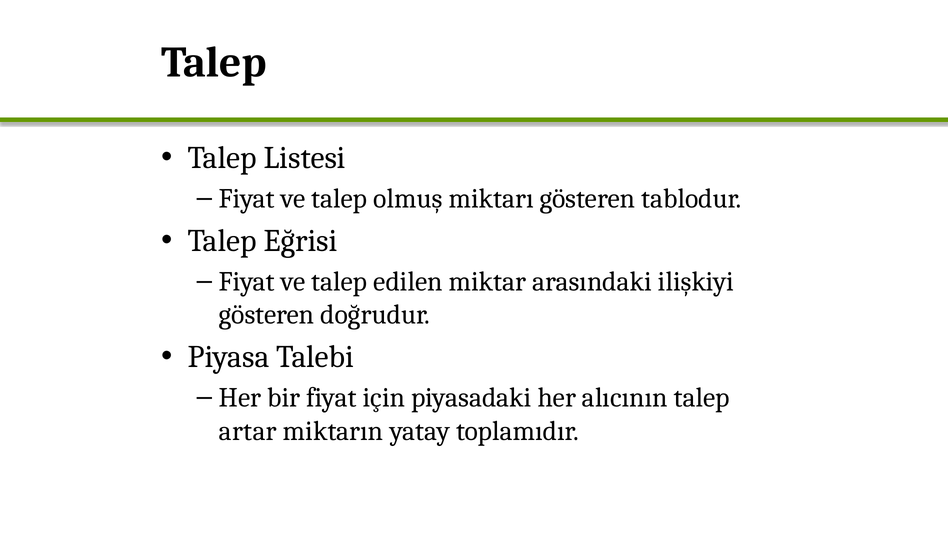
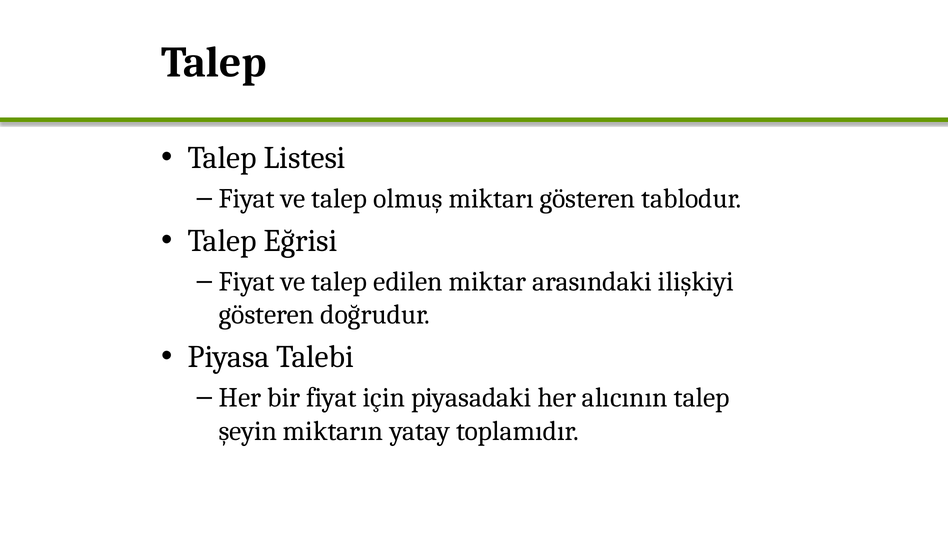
artar: artar -> şeyin (248, 431)
